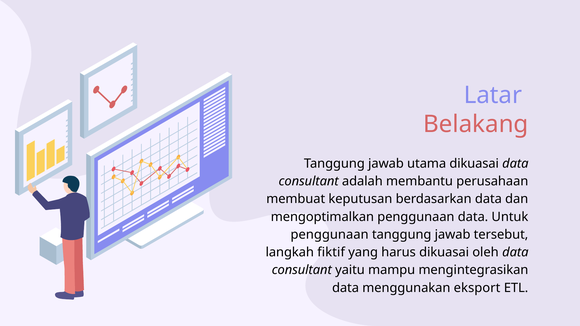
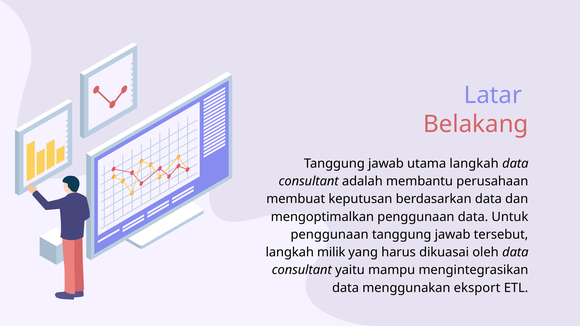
utama dikuasai: dikuasai -> langkah (474, 164)
fiktif: fiktif -> milik (331, 253)
